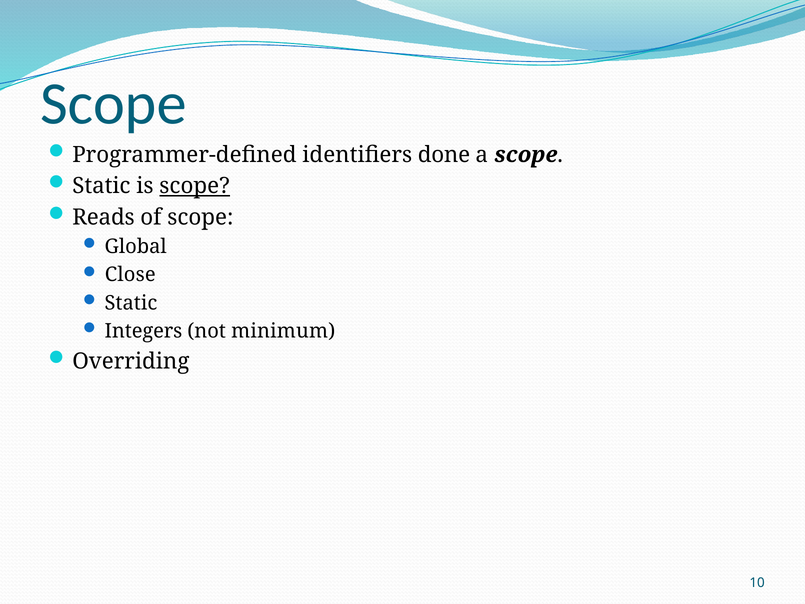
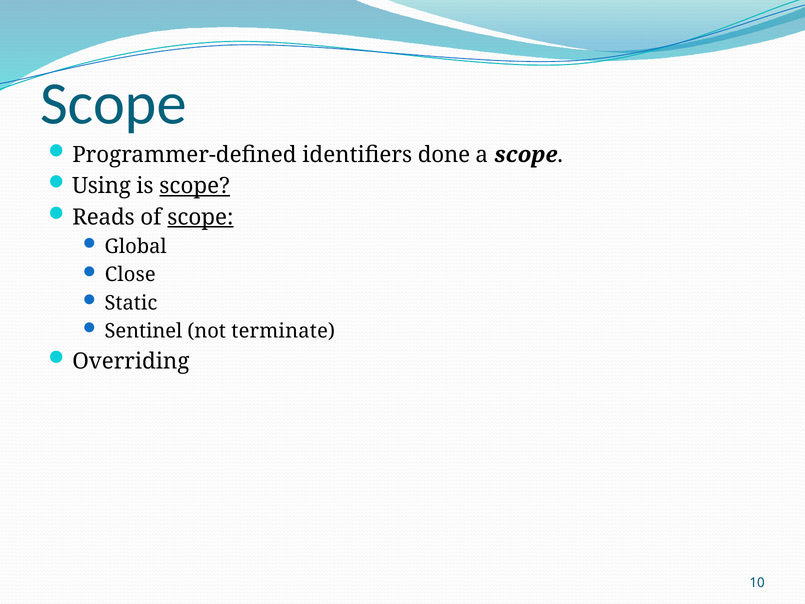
Static: Static -> Using (101, 186)
scope underline: none -> present (200, 217)
Integers: Integers -> Sentinel (143, 331)
minimum: minimum -> terminate (283, 331)
